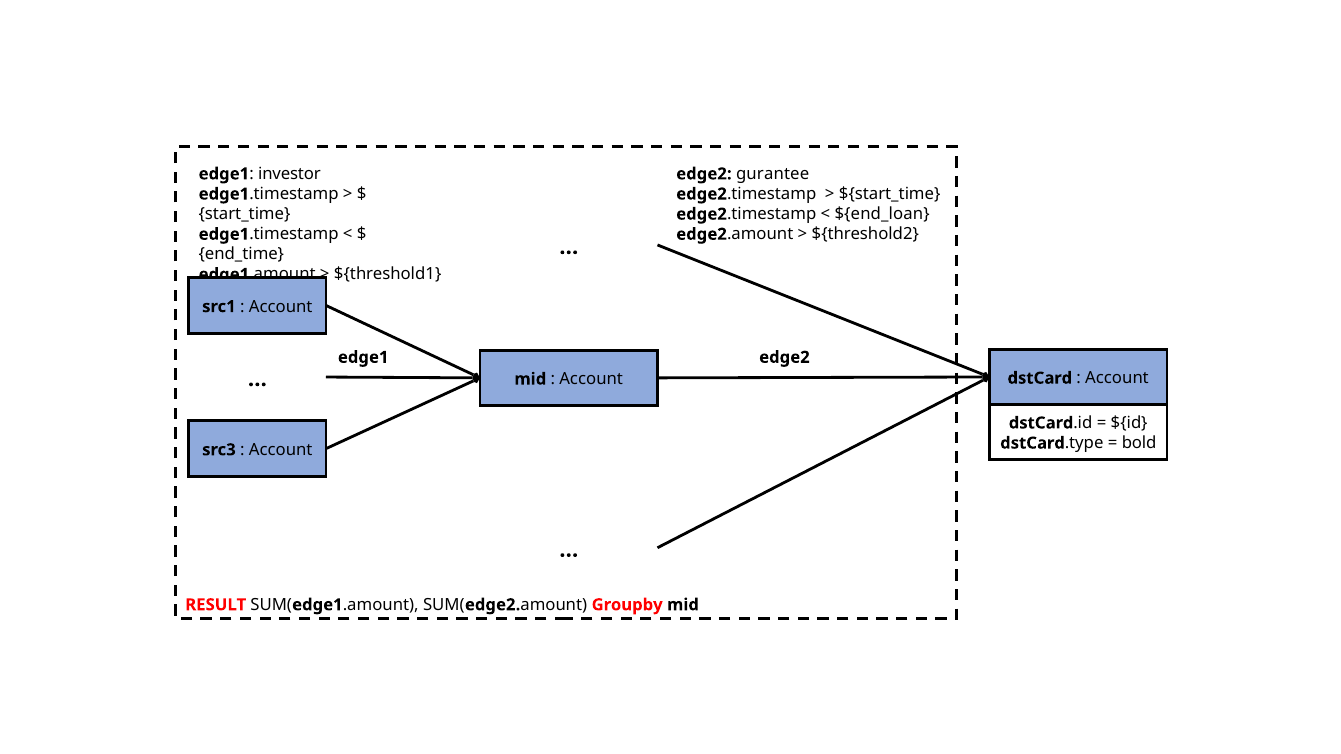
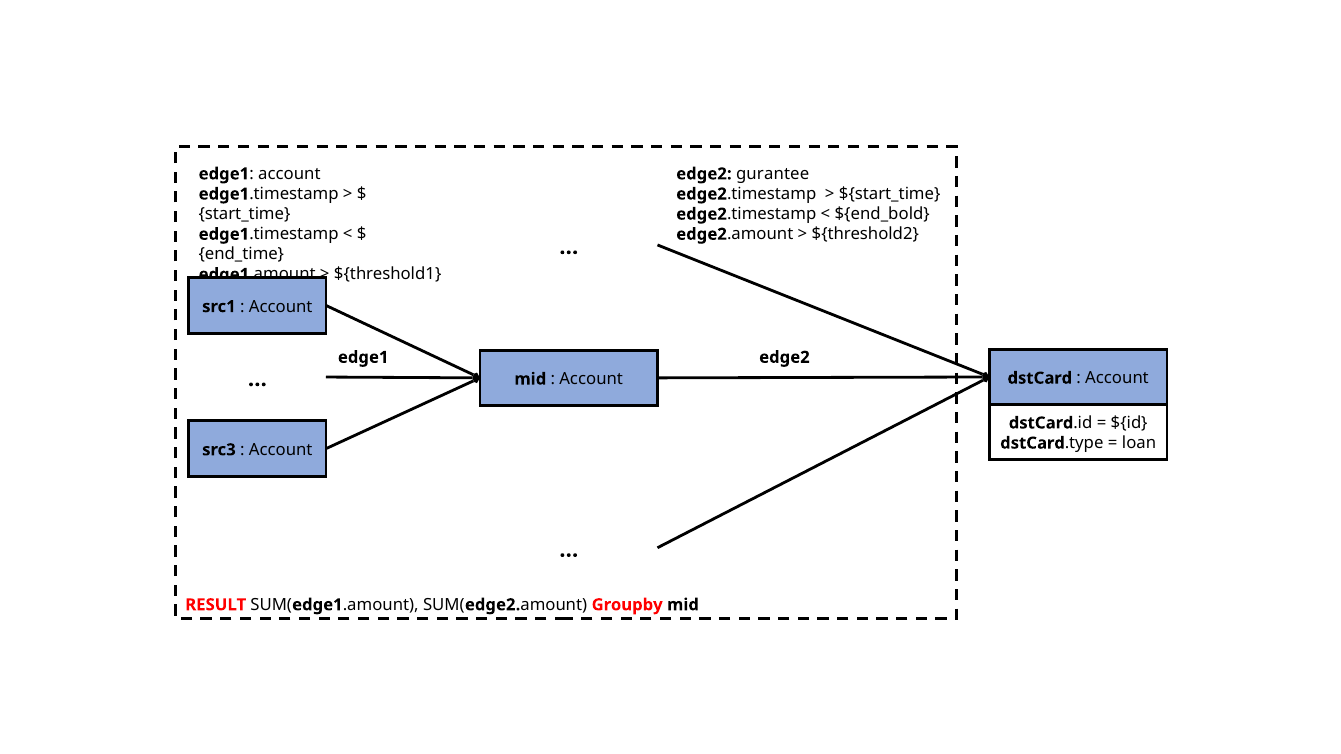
edge1 investor: investor -> account (289, 174)
${end_loan: ${end_loan -> ${end_bold (882, 214)
bold: bold -> loan (1139, 443)
